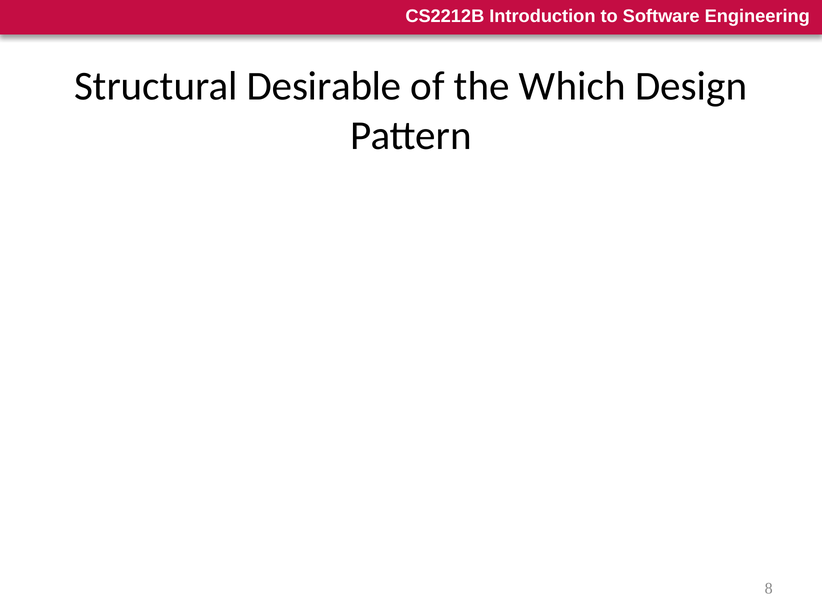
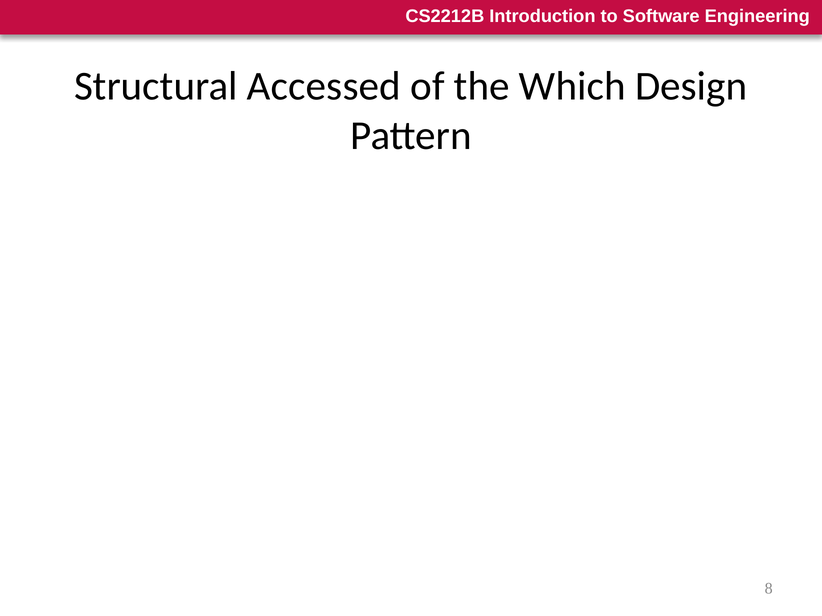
Desirable: Desirable -> Accessed (324, 86)
